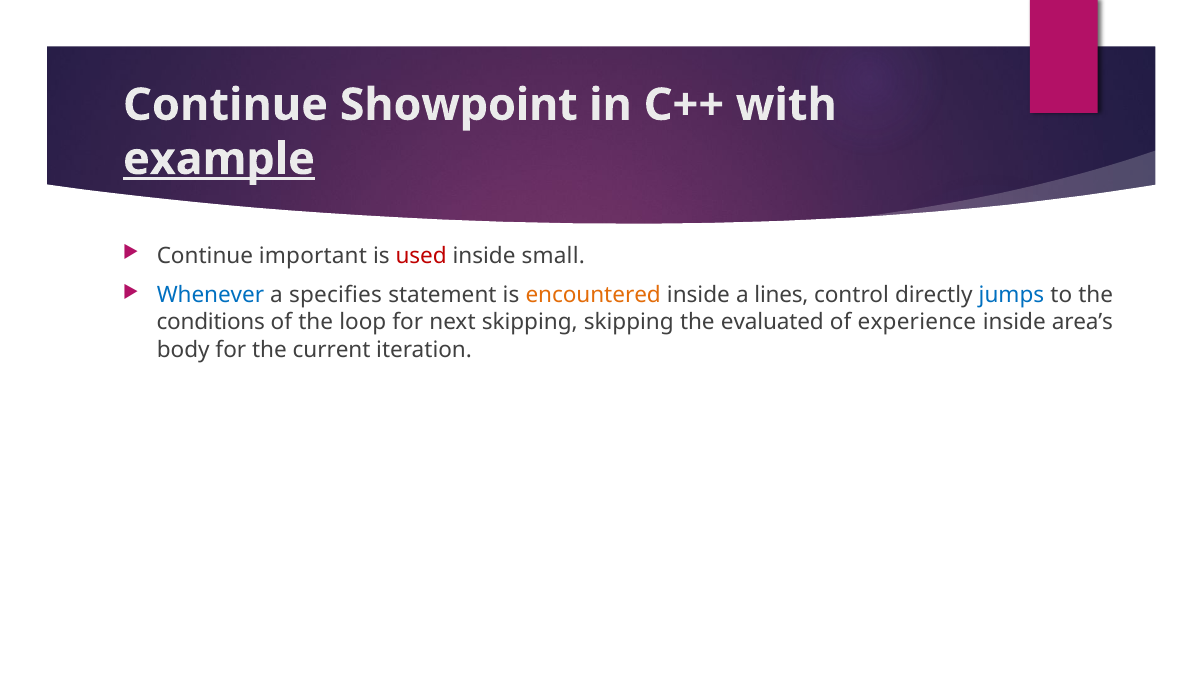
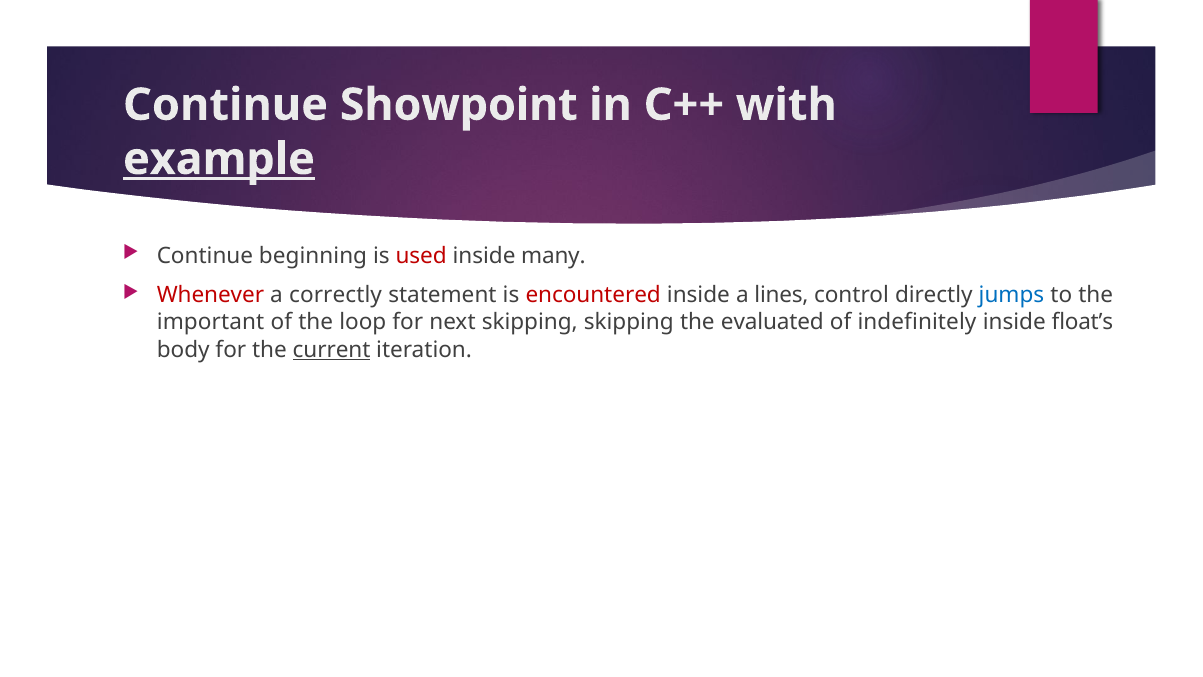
important: important -> beginning (313, 256)
small: small -> many (553, 256)
Whenever colour: blue -> red (210, 295)
specifies: specifies -> correctly (336, 295)
encountered colour: orange -> red (593, 295)
conditions: conditions -> important (211, 322)
experience: experience -> indefinitely (917, 322)
area’s: area’s -> float’s (1082, 322)
current underline: none -> present (332, 349)
